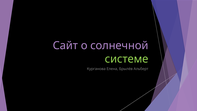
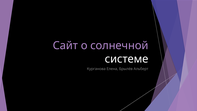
системе colour: light green -> white (127, 59)
